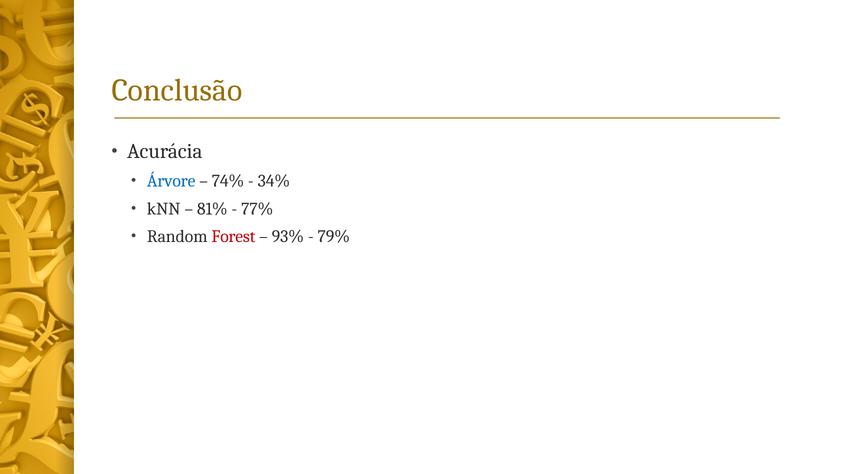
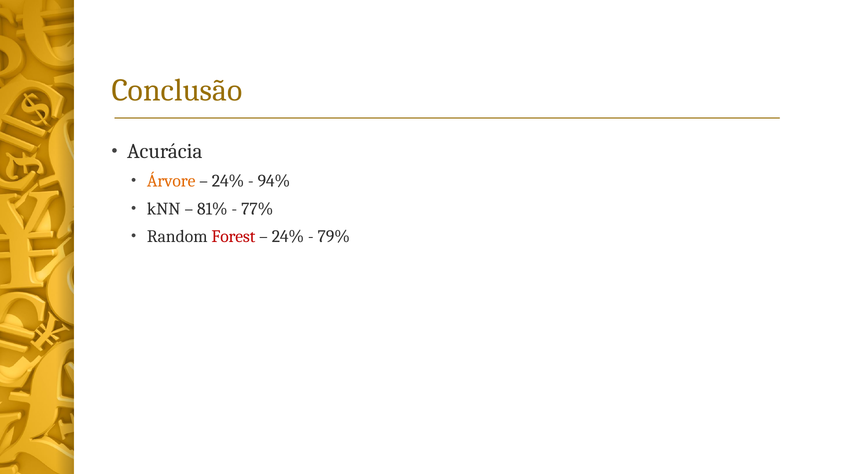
Árvore colour: blue -> orange (171, 181)
74%: 74% -> 24% (228, 181)
34%: 34% -> 94% (274, 181)
93%: 93% -> 24% (288, 237)
